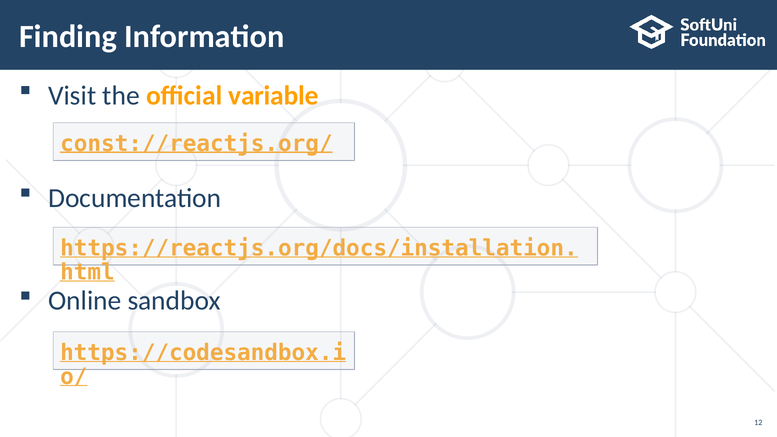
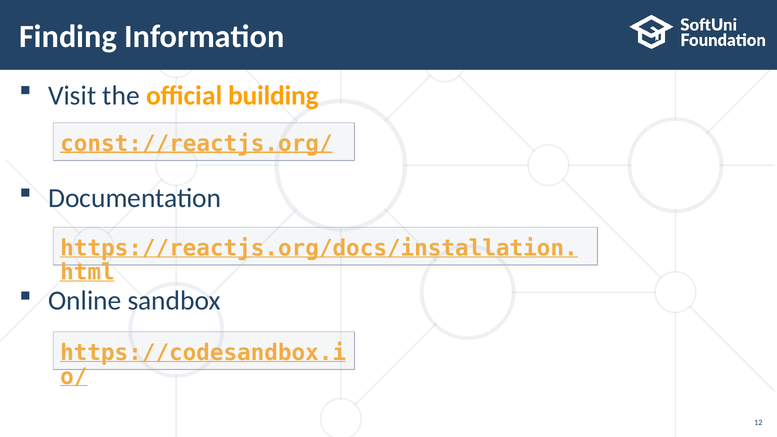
variable: variable -> building (273, 96)
